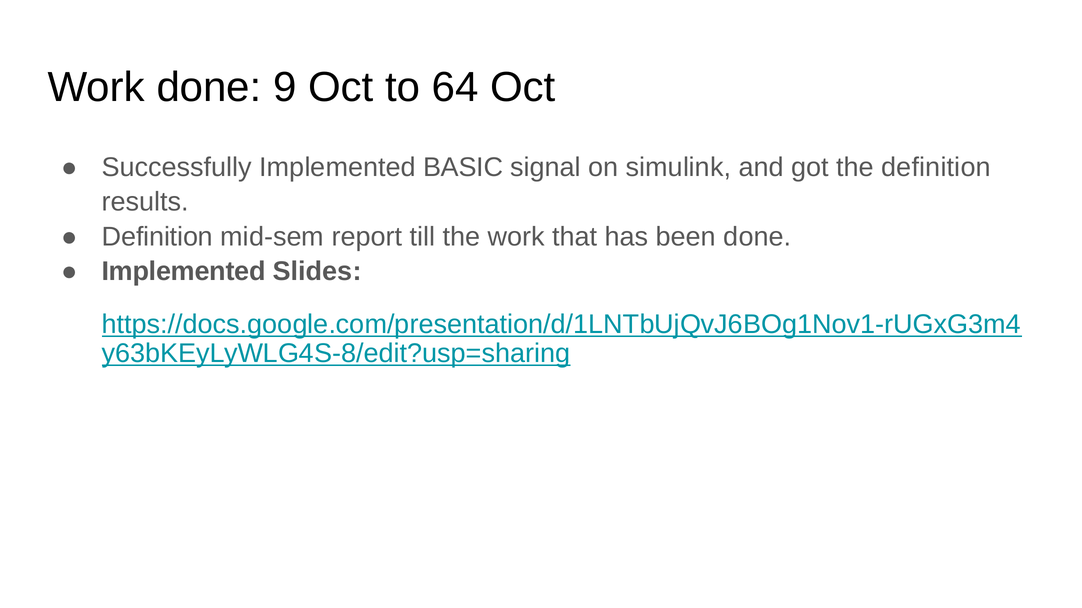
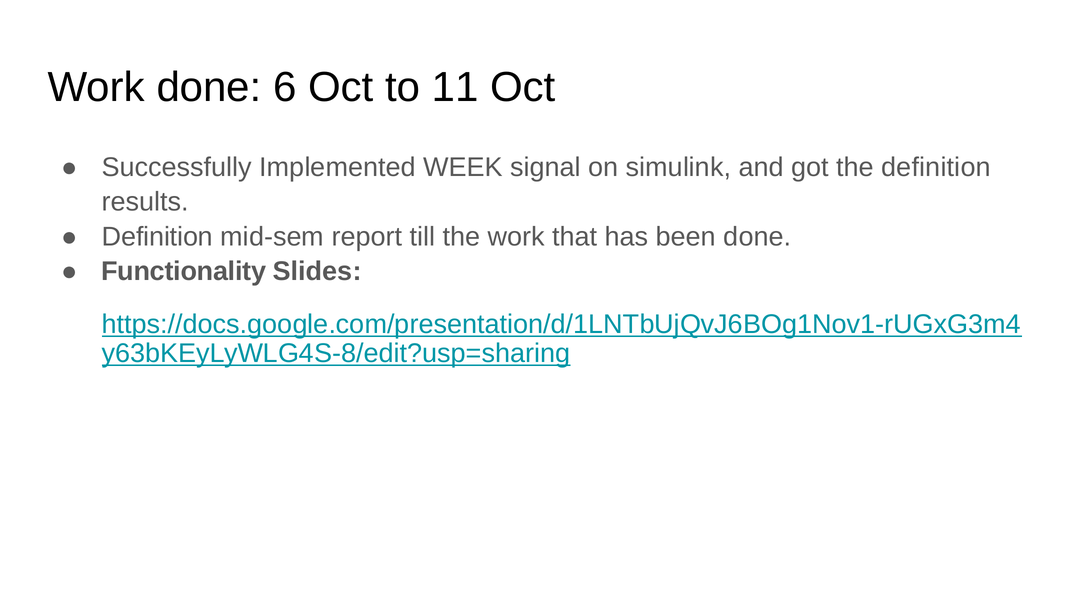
9: 9 -> 6 (285, 88)
64: 64 -> 11 (455, 88)
BASIC: BASIC -> WEEK (463, 167)
Implemented: Implemented -> Functionality (184, 272)
